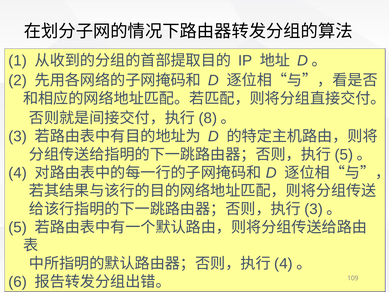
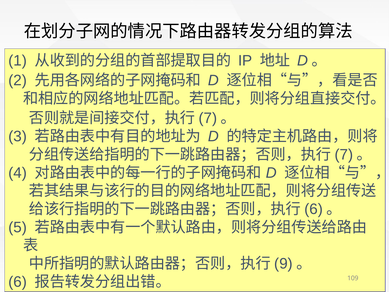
8: 8 -> 7 (208, 118)
5: 5 -> 7 (344, 154)
3: 3 -> 6 (314, 209)
4: 4 -> 9 (283, 263)
